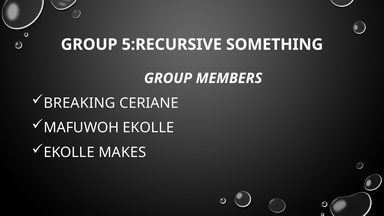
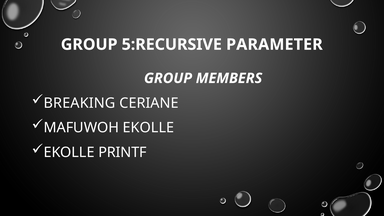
SOMETHING: SOMETHING -> PARAMETER (274, 45)
MAKES: MAKES -> PRINTF (122, 152)
